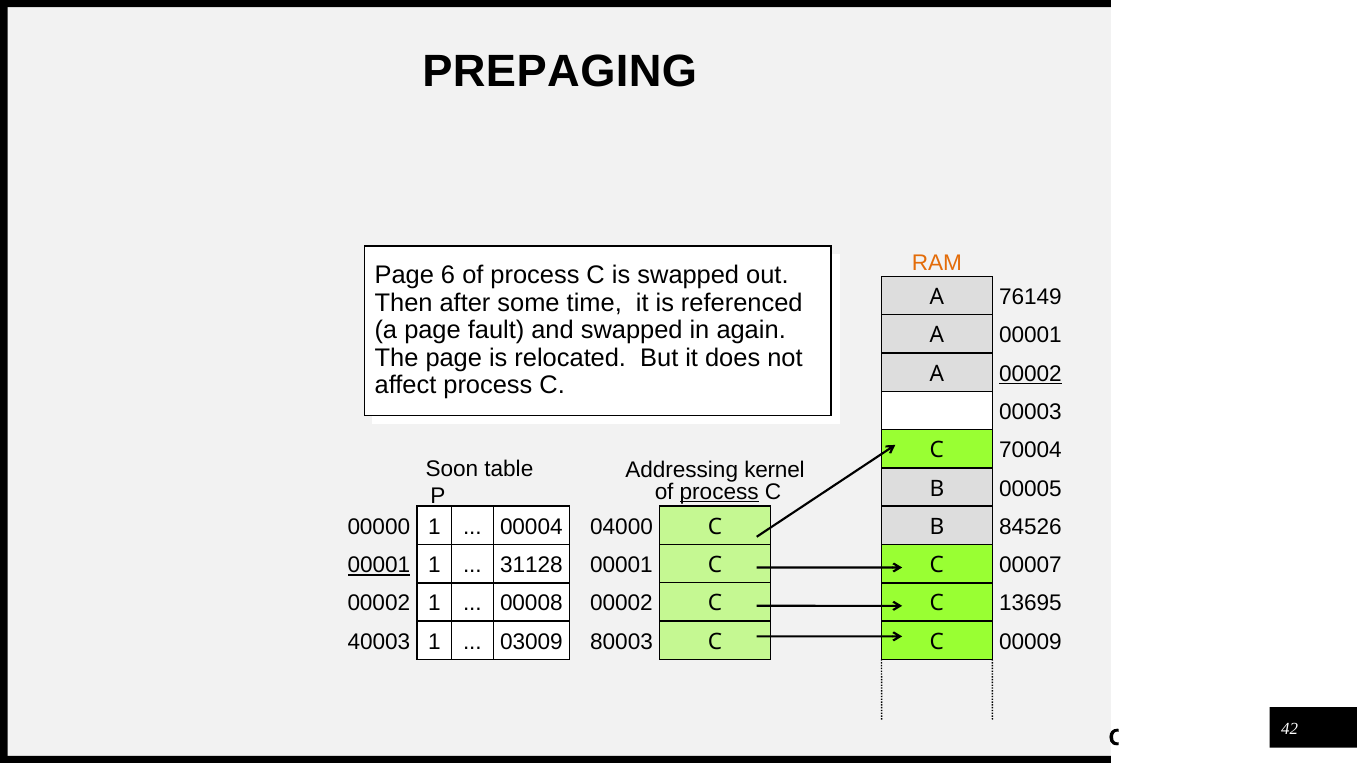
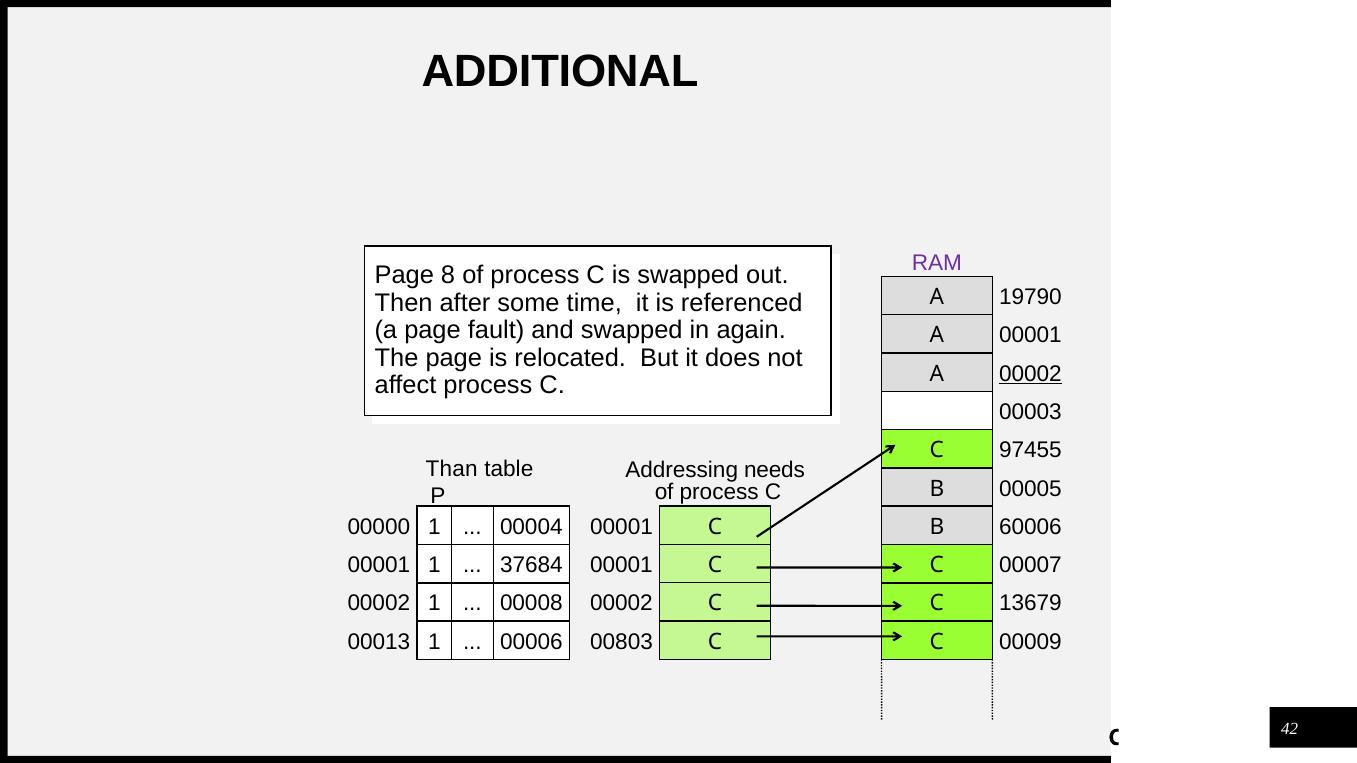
PREPAGING: PREPAGING -> ADDITIONAL (560, 72)
RAM colour: orange -> purple (937, 263)
6: 6 -> 8 (448, 276)
76149: 76149 -> 19790 (1030, 297)
70004: 70004 -> 97455 (1030, 451)
Soon: Soon -> Than (452, 470)
kernel: kernel -> needs (774, 470)
process underline: present -> none (719, 492)
04000: 04000 -> 00001 (622, 527)
84526: 84526 -> 60006 (1030, 527)
00001 underline: present -> none (379, 565)
31128: 31128 -> 37684 (531, 565)
13695: 13695 -> 13679 (1030, 604)
40003: 40003 -> 00013 (379, 642)
03009: 03009 -> 00006 (531, 642)
80003: 80003 -> 00803 (622, 642)
